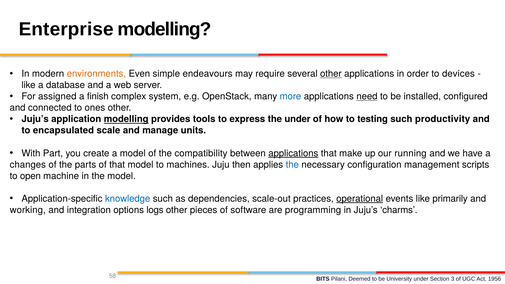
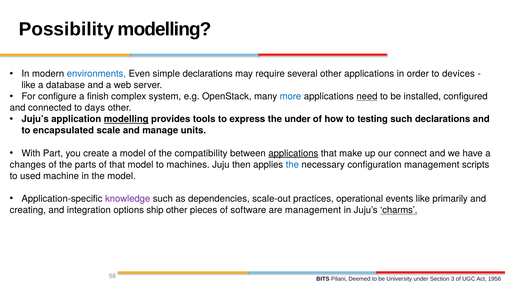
Enterprise: Enterprise -> Possibility (66, 29)
environments colour: orange -> blue (96, 74)
simple endeavours: endeavours -> declarations (208, 74)
other underline: present -> none (331, 74)
assigned: assigned -> configure (57, 96)
ones: ones -> days (95, 108)
such productivity: productivity -> declarations (443, 119)
running: running -> connect (411, 153)
open: open -> used (30, 176)
knowledge colour: blue -> purple (128, 199)
operational underline: present -> none (360, 199)
working: working -> creating (28, 210)
logs: logs -> ship (155, 210)
are programming: programming -> management (313, 210)
charms underline: none -> present (399, 210)
